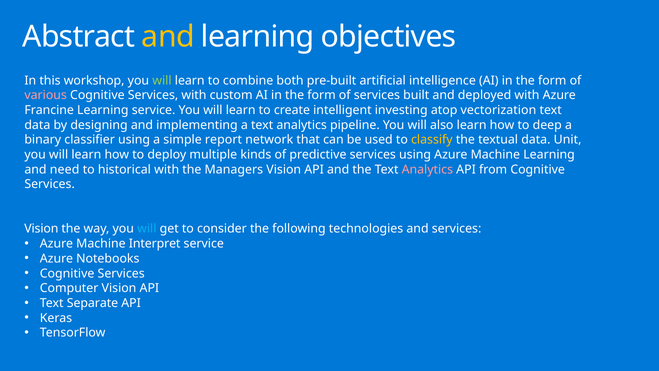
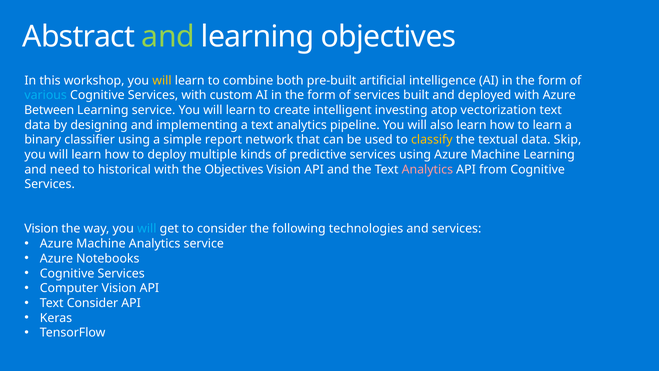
and colour: yellow -> light green (168, 37)
will colour: light green -> yellow (162, 80)
various colour: pink -> light blue (46, 95)
Francine: Francine -> Between (49, 110)
to deep: deep -> learn (547, 125)
Unit: Unit -> Skip (568, 140)
the Managers: Managers -> Objectives (234, 169)
Machine Interpret: Interpret -> Analytics (155, 244)
Text Separate: Separate -> Consider (92, 303)
